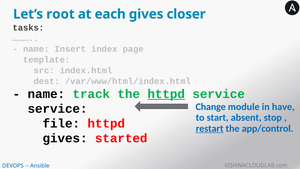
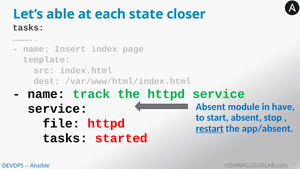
root: root -> able (60, 14)
each gives: gives -> state (146, 14)
httpd underline: present -> none (166, 94)
Change: Change -> Absent (211, 107)
app/control: app/control -> app/absent (268, 128)
gives: gives -> tasks (65, 138)
